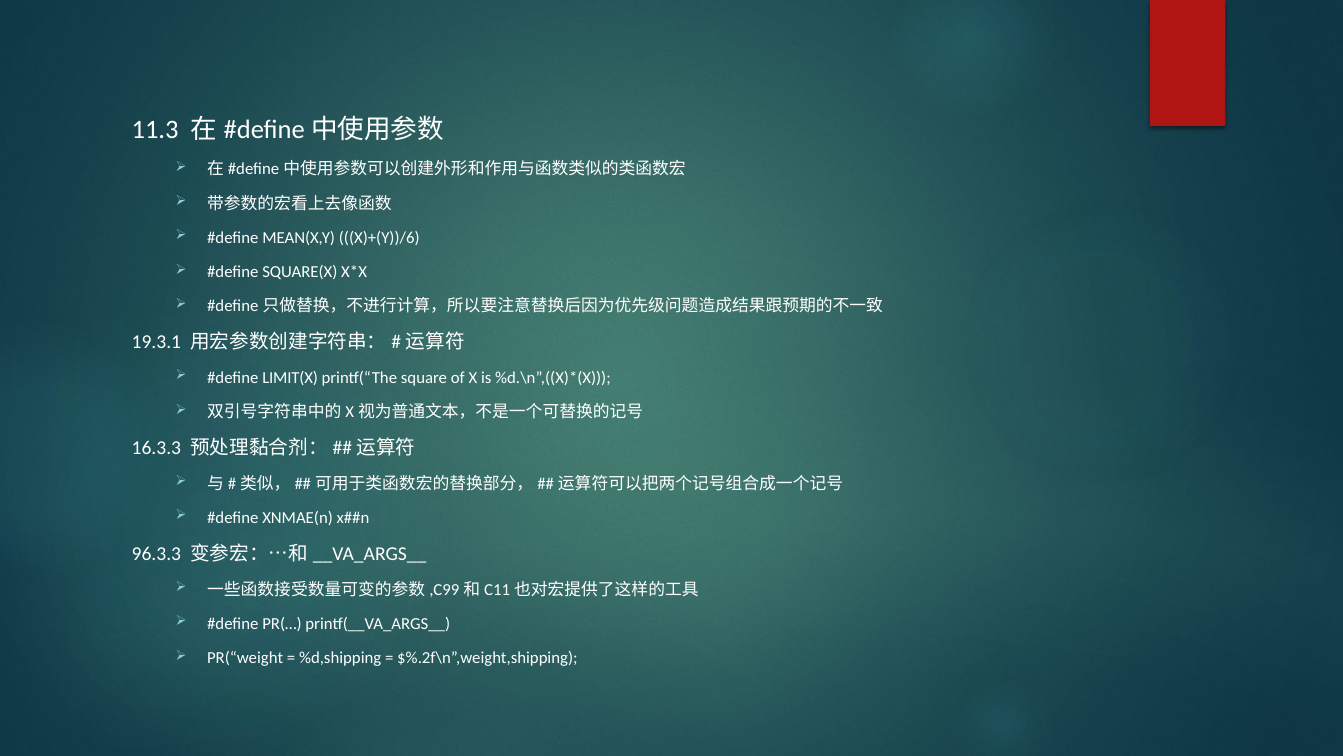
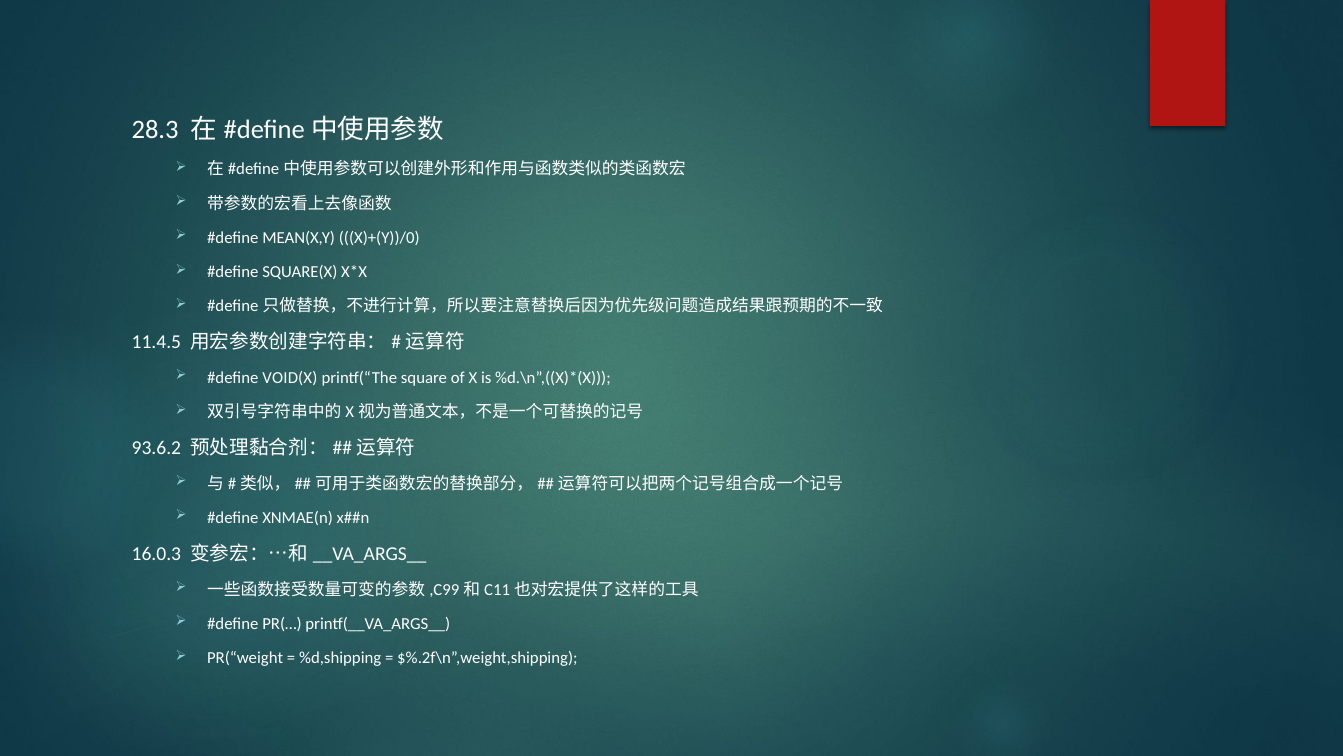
11.3: 11.3 -> 28.3 (155, 130)
X)+(Y))/6: X)+(Y))/6 -> X)+(Y))/0 (379, 238)
19.3.1: 19.3.1 -> 11.4.5 (156, 342)
LIMIT(X: LIMIT(X -> VOID(X (290, 377)
16.3.3: 16.3.3 -> 93.6.2 (156, 448)
96.3.3: 96.3.3 -> 16.0.3 (156, 553)
